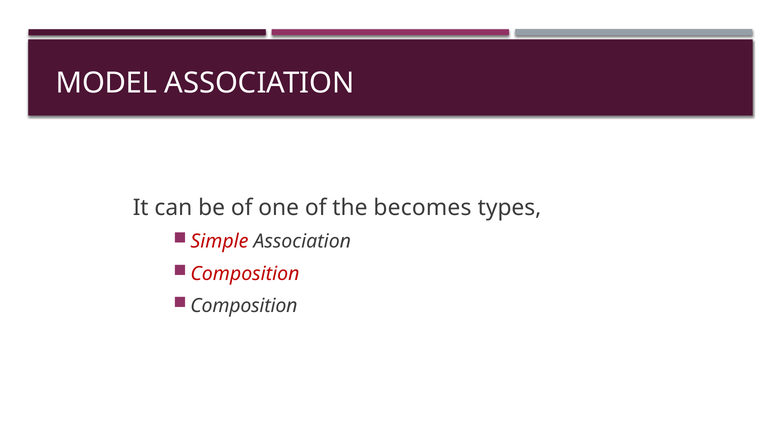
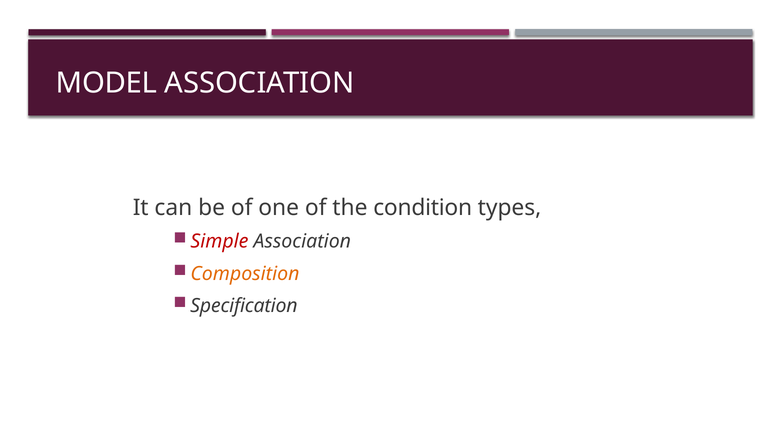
becomes: becomes -> condition (423, 208)
Composition colour: red -> orange (245, 274)
Composition: Composition -> Specification (244, 306)
